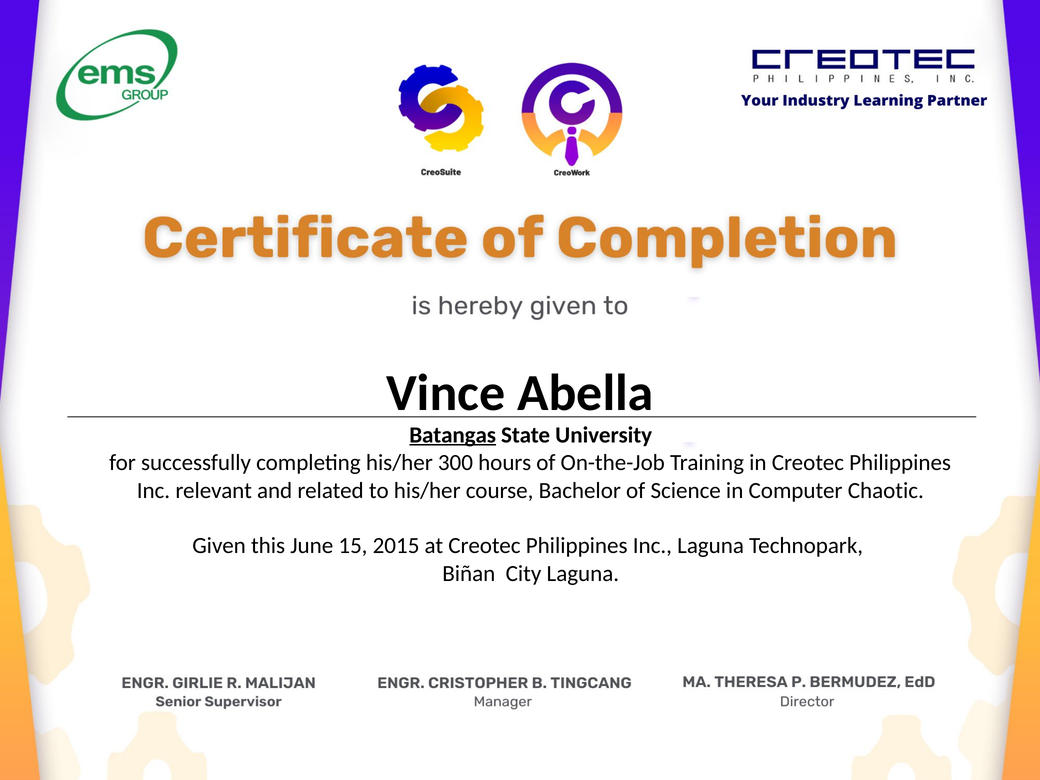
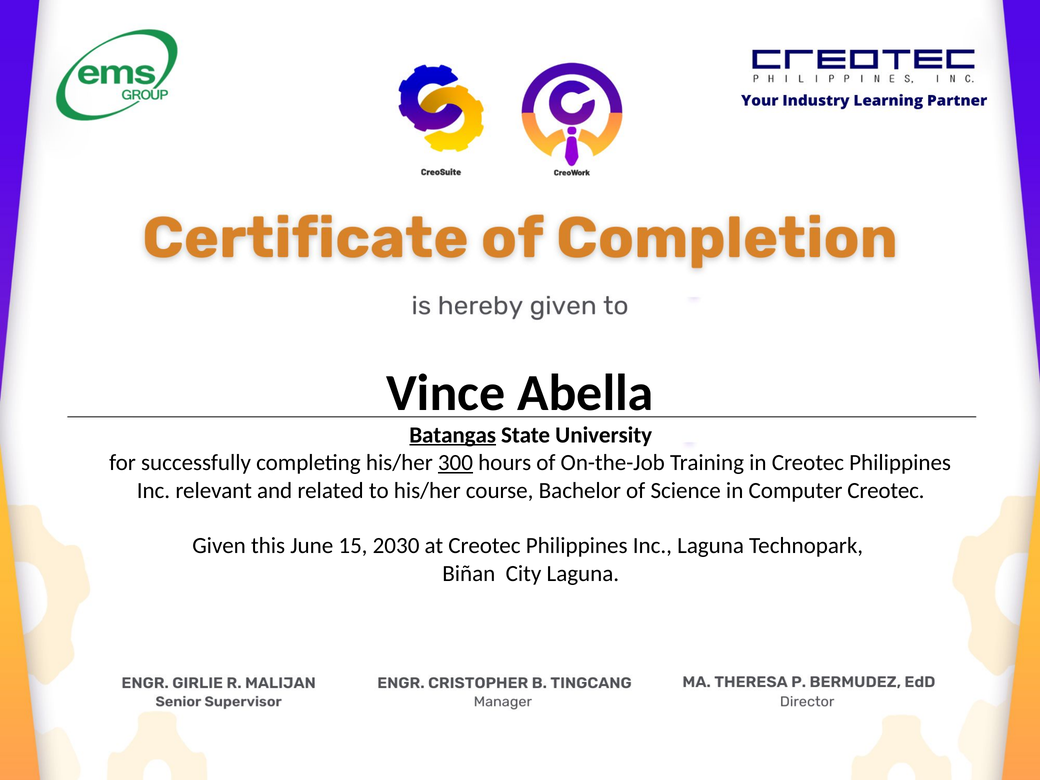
300 underline: none -> present (455, 463)
Computer Chaotic: Chaotic -> Creotec (886, 490)
2015: 2015 -> 2030 (396, 546)
